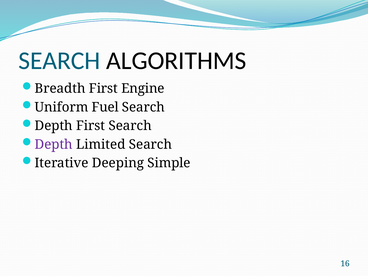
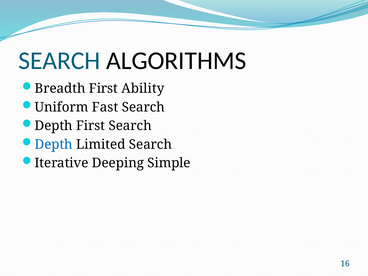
Engine: Engine -> Ability (143, 89)
Fuel: Fuel -> Fast (105, 107)
Depth colour: purple -> blue (54, 144)
